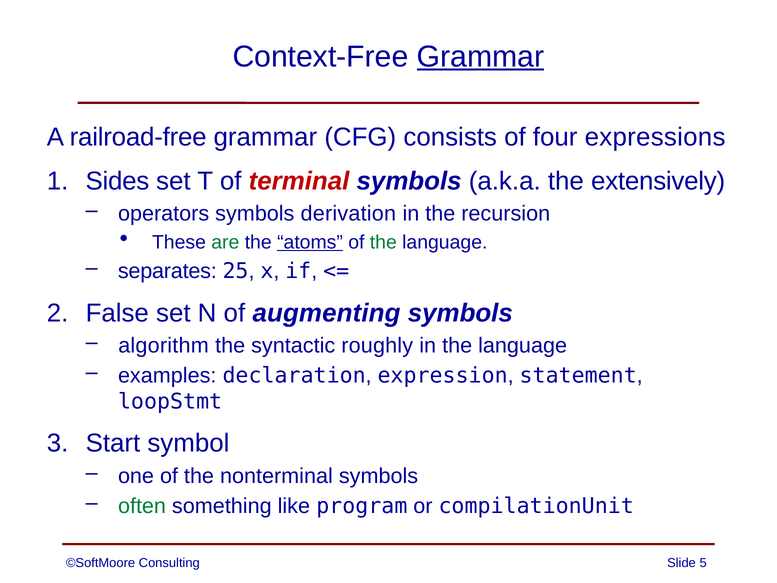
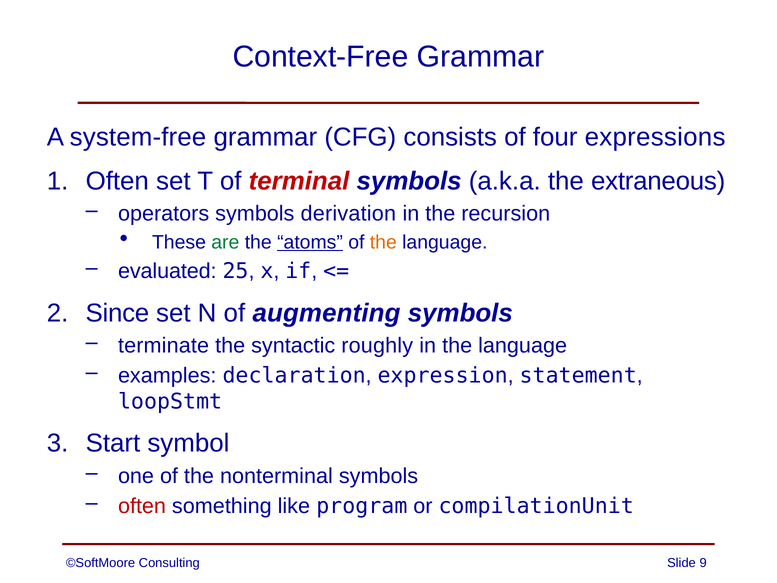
Grammar underline: present -> none (480, 57)
railroad-free: railroad-free -> system-free (138, 137)
Sides: Sides -> Often (117, 181)
extensively: extensively -> extraneous (658, 181)
the colour: green -> orange (383, 242)
separates: separates -> evaluated (167, 271)
False: False -> Since (117, 313)
algorithm: algorithm -> terminate (164, 345)
often colour: green -> red (142, 506)
5: 5 -> 9 (703, 563)
